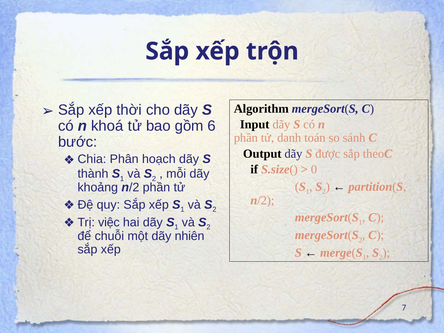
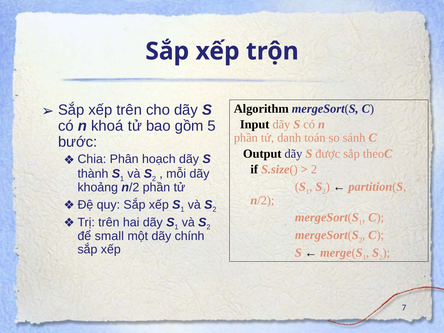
xếp thời: thời -> trên (129, 110)
6: 6 -> 5 (212, 126)
0: 0 -> 2 (314, 169)
việc: việc -> trên (109, 222)
chuỗi: chuỗi -> small (109, 236)
nhiên: nhiên -> chính (190, 236)
